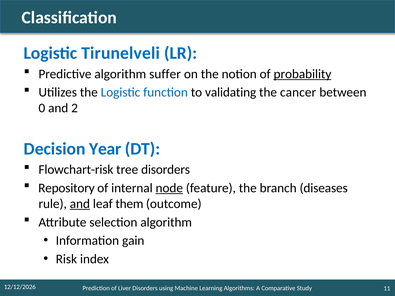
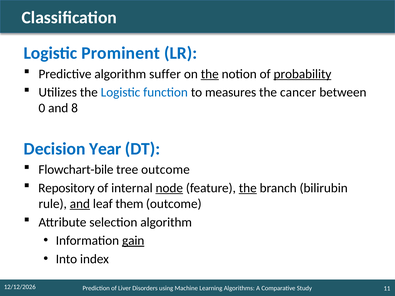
Tirunelveli: Tirunelveli -> Prominent (121, 53)
the underline: none -> present (210, 74)
validating: validating -> measures (231, 92)
2: 2 -> 8 (75, 108)
Flowchart-risk: Flowchart-risk -> Flowchart-bile (76, 170)
tree disorders: disorders -> outcome (165, 170)
the underline: none -> present (248, 188)
diseases: diseases -> bilirubin (324, 188)
gain underline: none -> present (133, 241)
Risk: Risk -> Into (66, 259)
